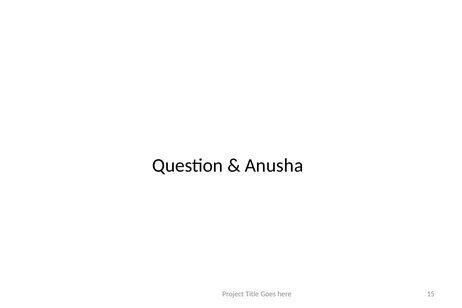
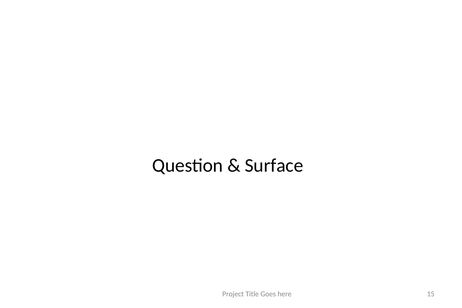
Anusha: Anusha -> Surface (274, 166)
